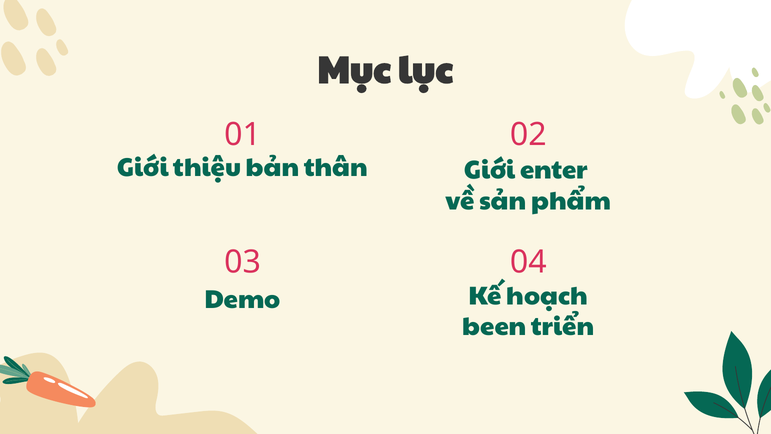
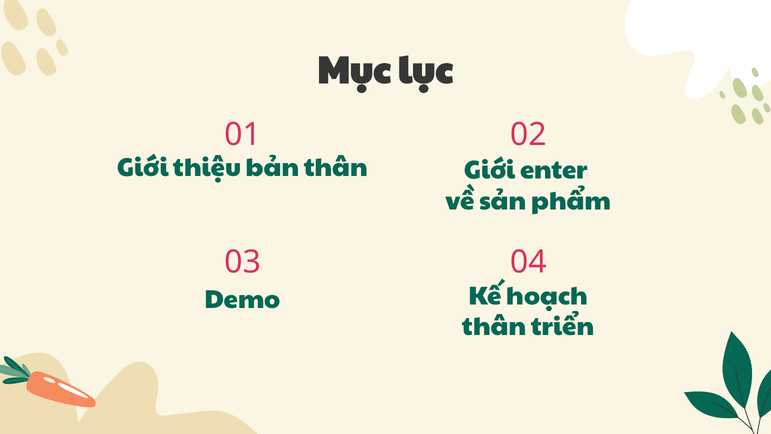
been: been -> thân (494, 327)
